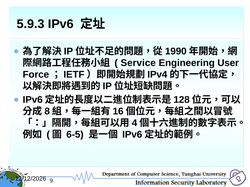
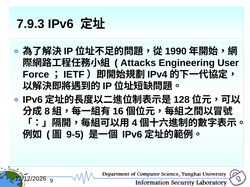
5.9.3: 5.9.3 -> 7.9.3 (31, 24)
Service: Service -> Attacks (138, 63)
6-5: 6-5 -> 9-5 (75, 135)
